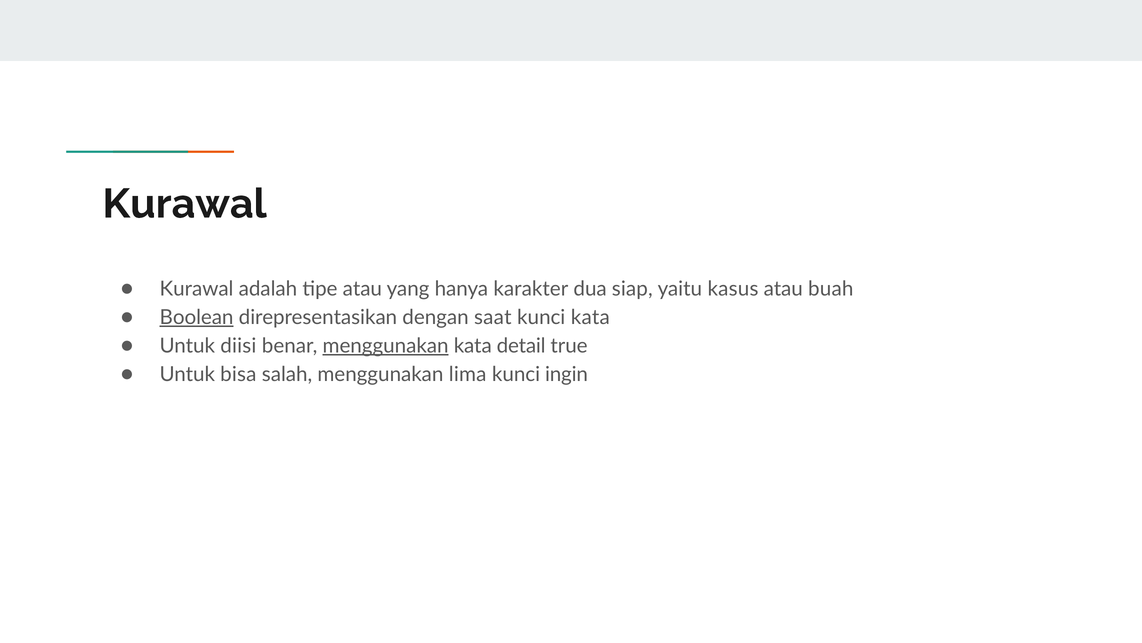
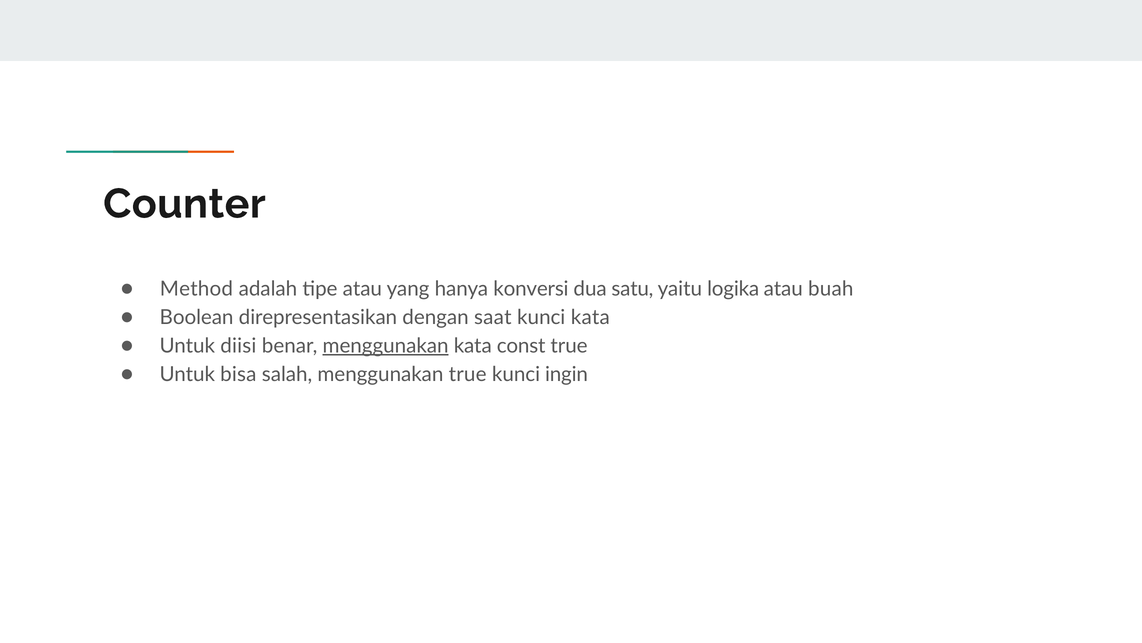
Kurawal: Kurawal -> Counter (184, 204)
Kurawal: Kurawal -> Method (196, 289)
karakter: karakter -> konversi (531, 289)
siap: siap -> satu (632, 289)
kasus: kasus -> logika (733, 289)
Boolean underline: present -> none (197, 317)
detail: detail -> const (521, 346)
menggunakan lima: lima -> true (468, 374)
